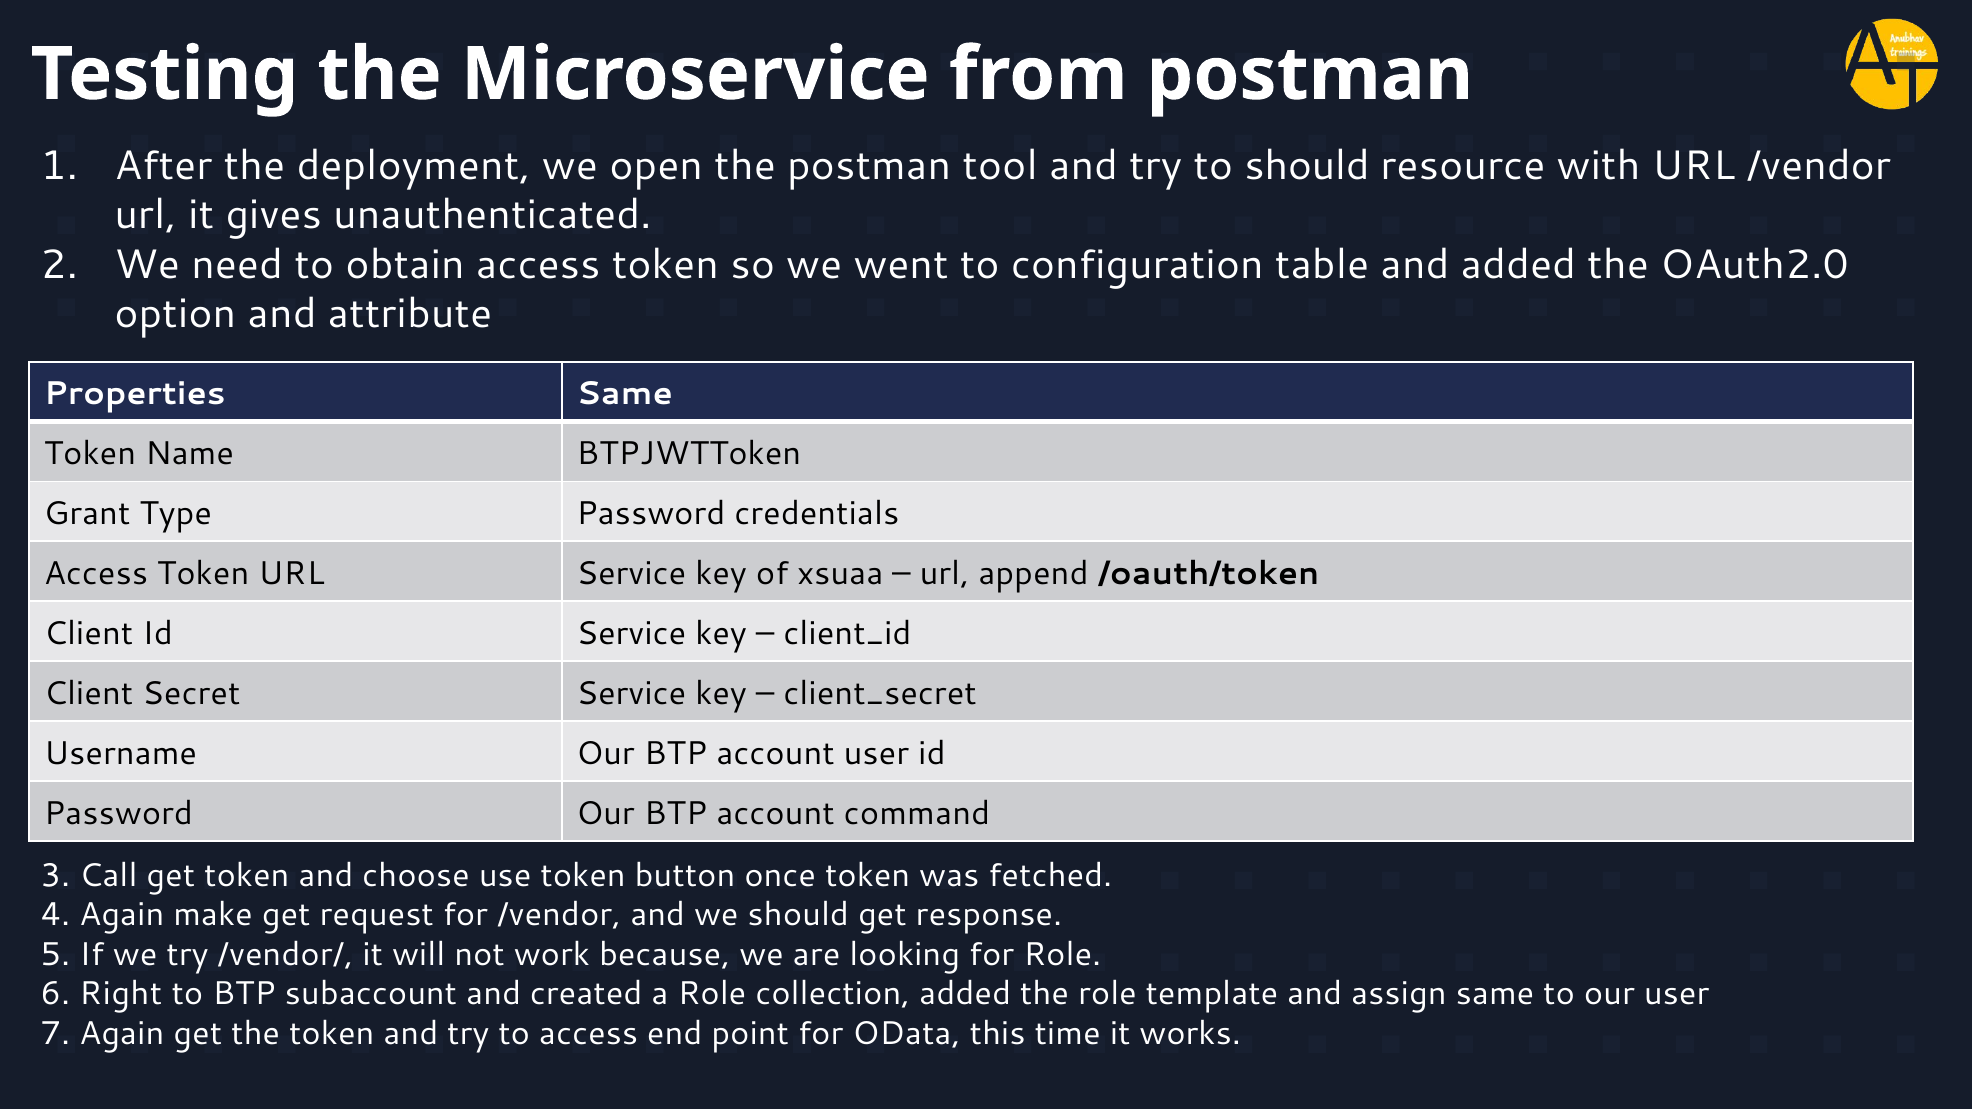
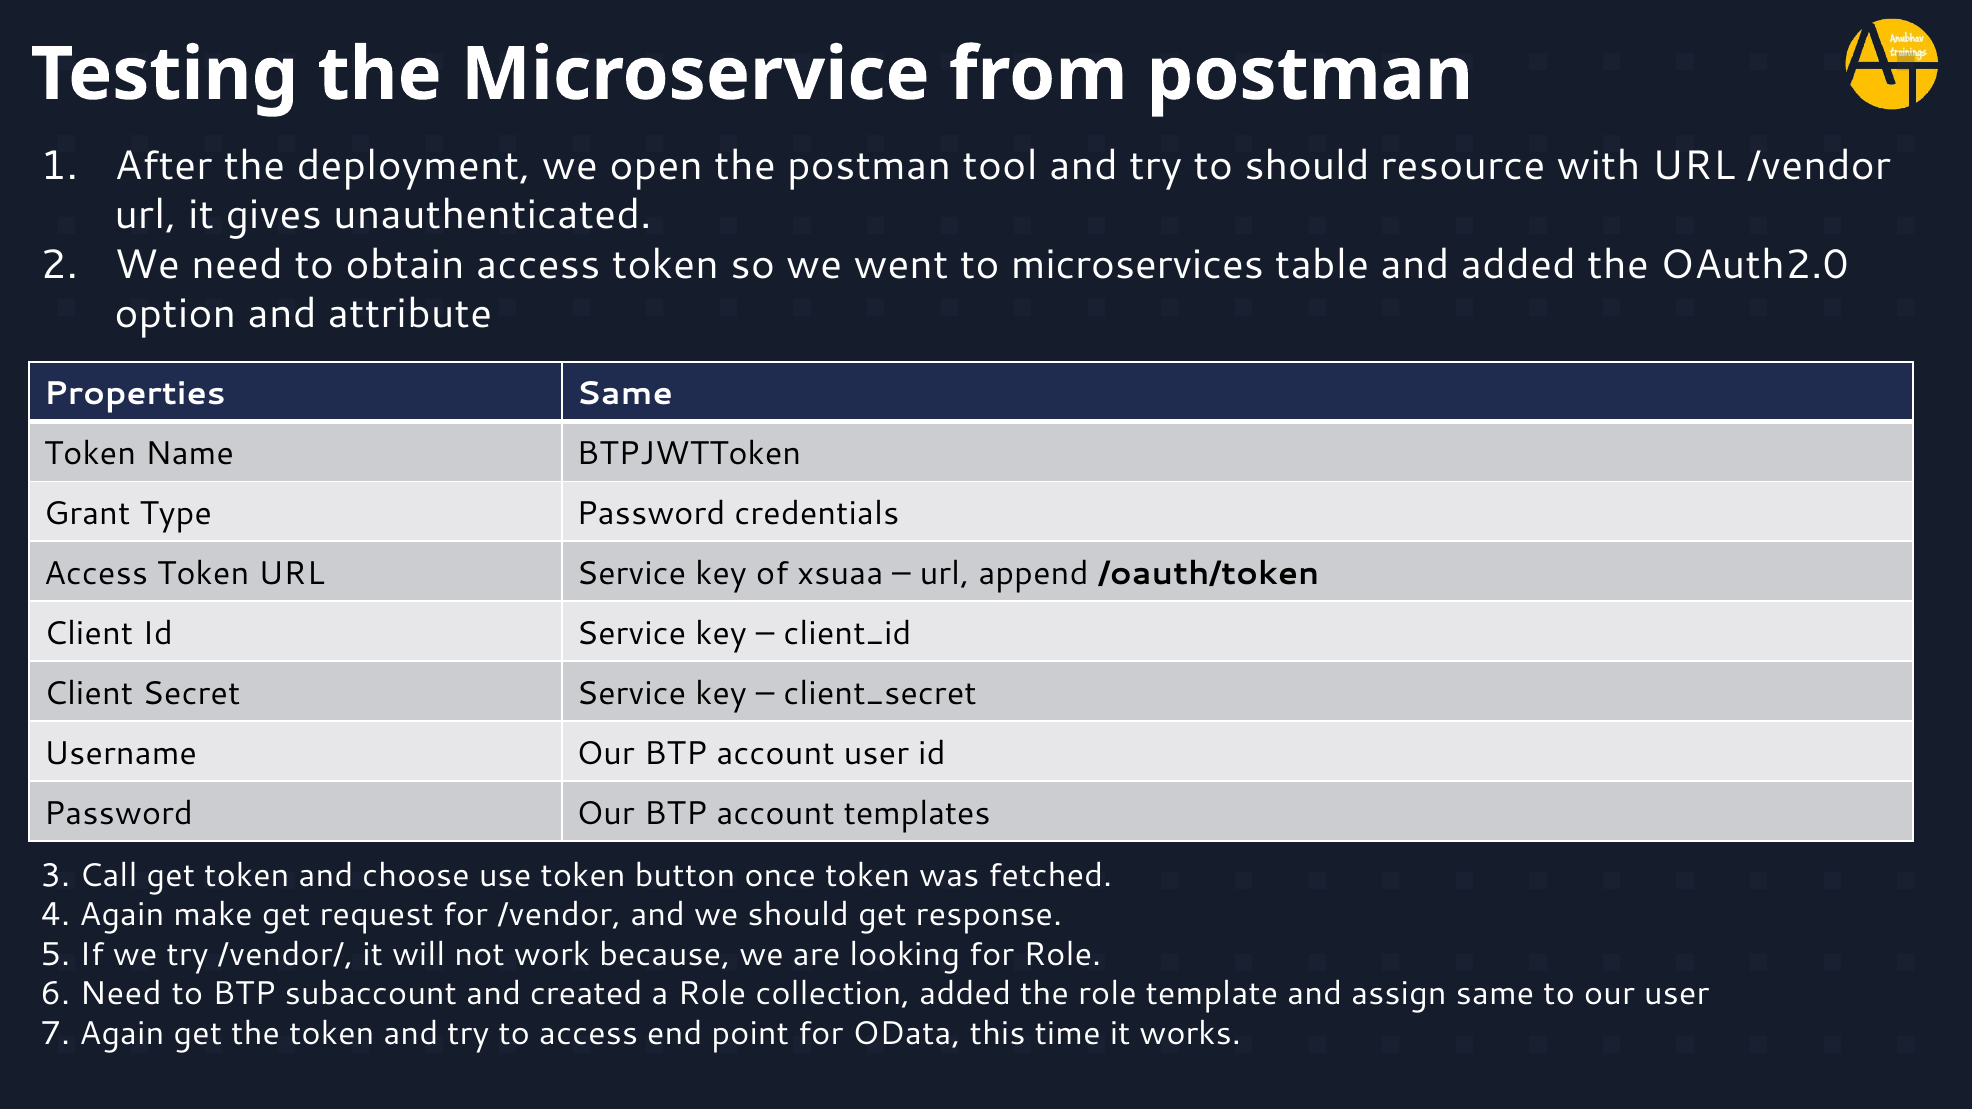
configuration: configuration -> microservices (1137, 265)
command: command -> templates (917, 814)
6 Right: Right -> Need (121, 994)
